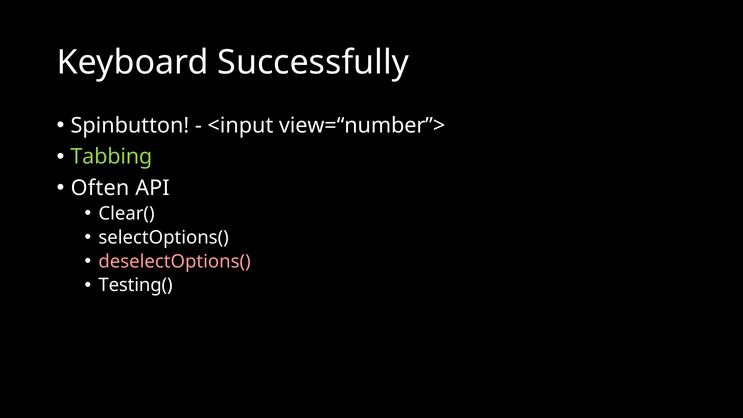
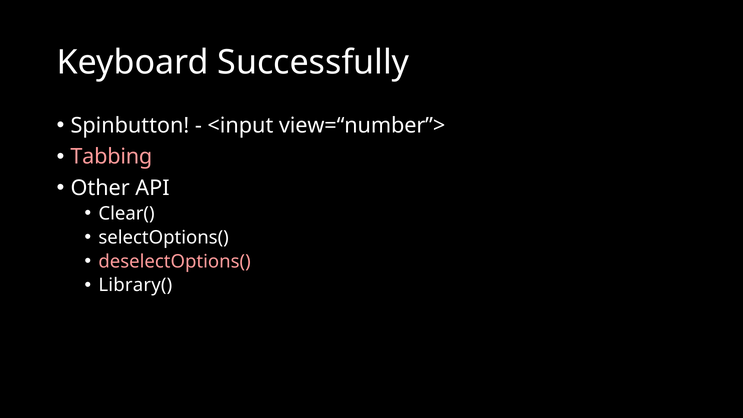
Tabbing colour: light green -> pink (111, 157)
Often: Often -> Other (100, 188)
Testing(: Testing( -> Library( (135, 285)
